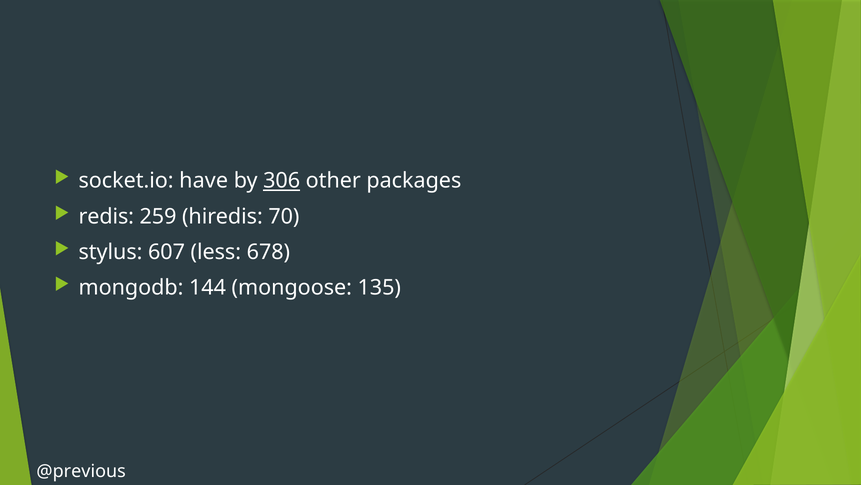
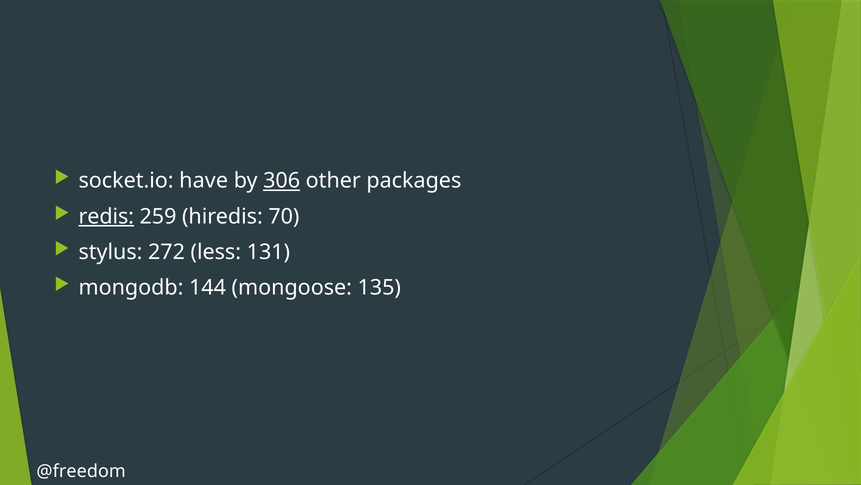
redis underline: none -> present (106, 216)
607: 607 -> 272 (167, 252)
678: 678 -> 131 (268, 252)
@previous: @previous -> @freedom (81, 471)
